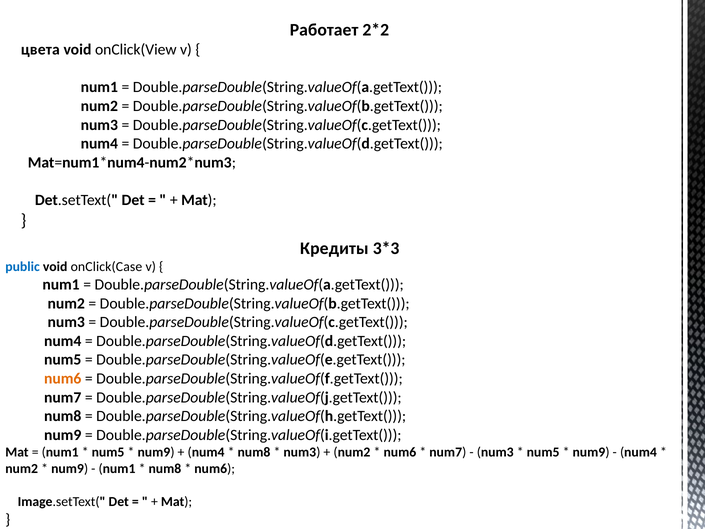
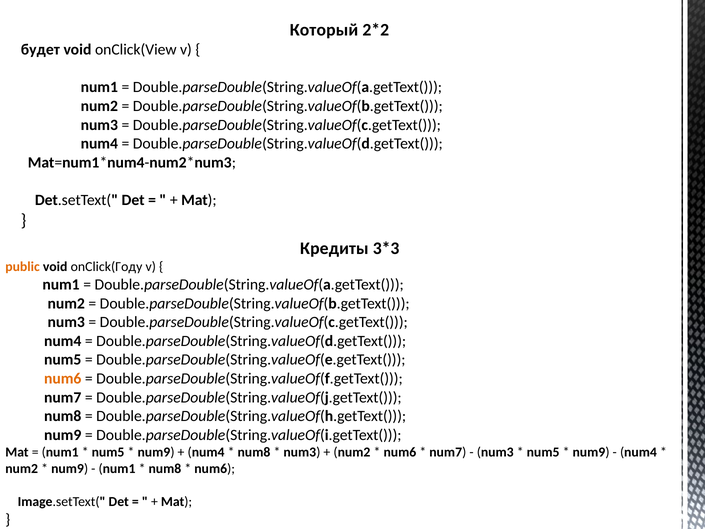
Работает: Работает -> Который (324, 30)
цвета: цвета -> будет (40, 50)
public colour: blue -> orange (23, 267)
onClick(Case: onClick(Case -> onClick(Году (106, 267)
